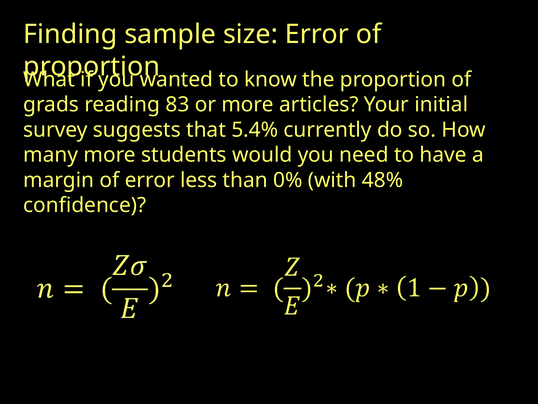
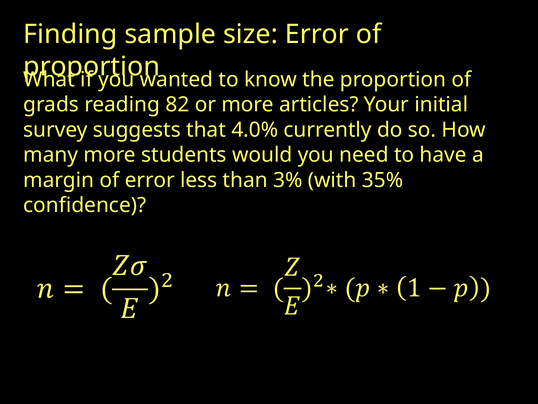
83: 83 -> 82 (177, 105)
5.4%: 5.4% -> 4.0% (255, 130)
0%: 0% -> 3% (288, 180)
48%: 48% -> 35% (382, 180)
